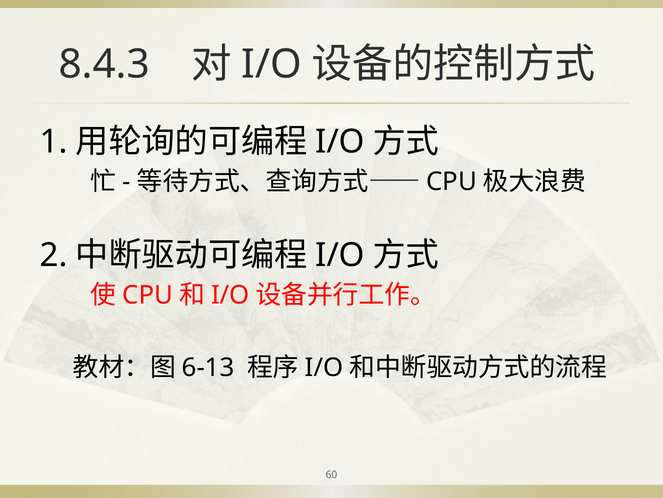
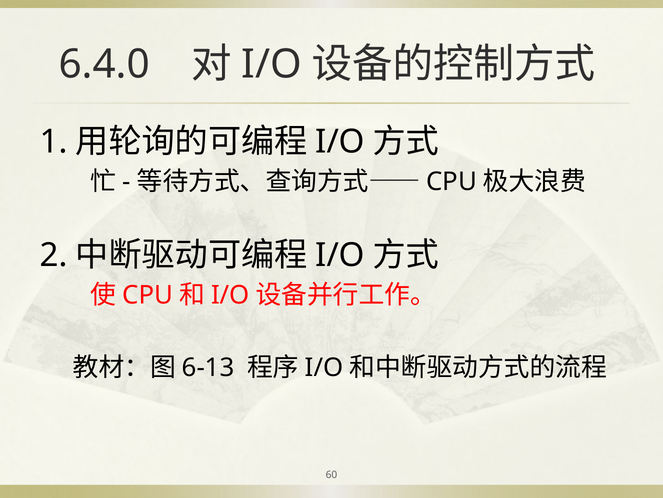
8.4.3: 8.4.3 -> 6.4.0 (104, 64)
